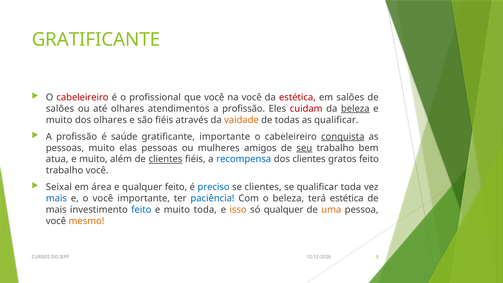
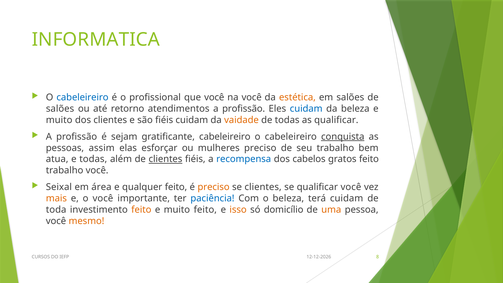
GRATIFICANTE: GRATIFICANTE -> INFORMATICA (96, 40)
cabeleireiro colour: red -> blue (82, 97)
estética colour: red -> orange (297, 97)
até olhares: olhares -> retorno (128, 109)
cuidam colour: red -> blue (306, 109)
beleza underline: present -> none (355, 109)
dos olhares: olhares -> clientes (110, 120)
fiéis através: através -> cuidam (192, 120)
saúde: saúde -> sejam (124, 137)
gratificante importante: importante -> cabeleireiro (225, 137)
pessoas muito: muito -> assim (102, 148)
elas pessoas: pessoas -> esforçar (159, 148)
mulheres amigos: amigos -> preciso (260, 148)
seu underline: present -> none (304, 148)
muito: muito -> todas (93, 159)
dos clientes: clientes -> cabelos (309, 159)
preciso colour: blue -> orange (214, 187)
qualificar toda: toda -> você (351, 187)
mais colour: blue -> orange (56, 198)
terá estética: estética -> cuidam (347, 198)
mais: mais -> toda (56, 210)
feito colour: blue -> orange (141, 210)
muito toda: toda -> feito (205, 210)
só qualquer: qualquer -> domicílio (284, 210)
